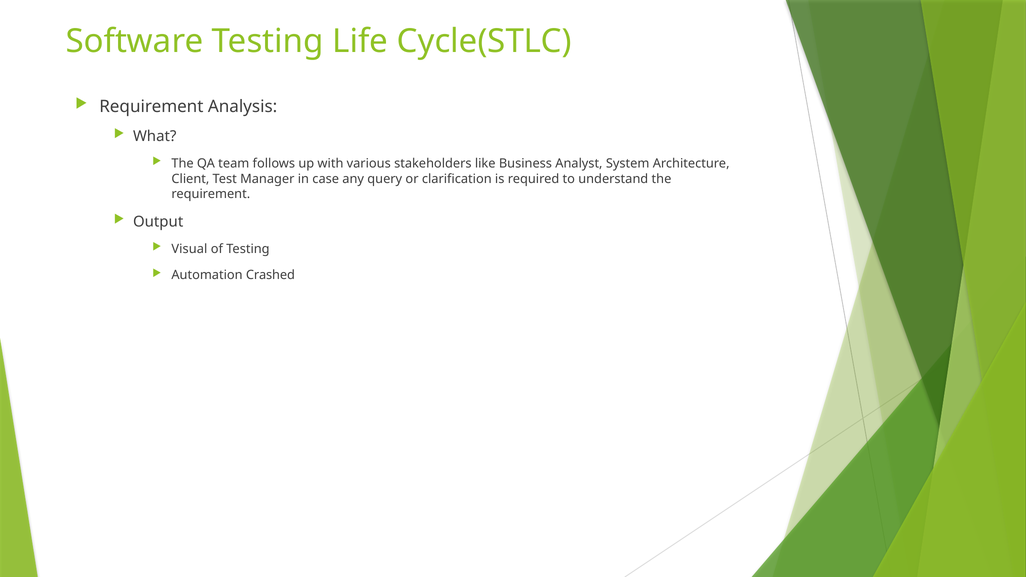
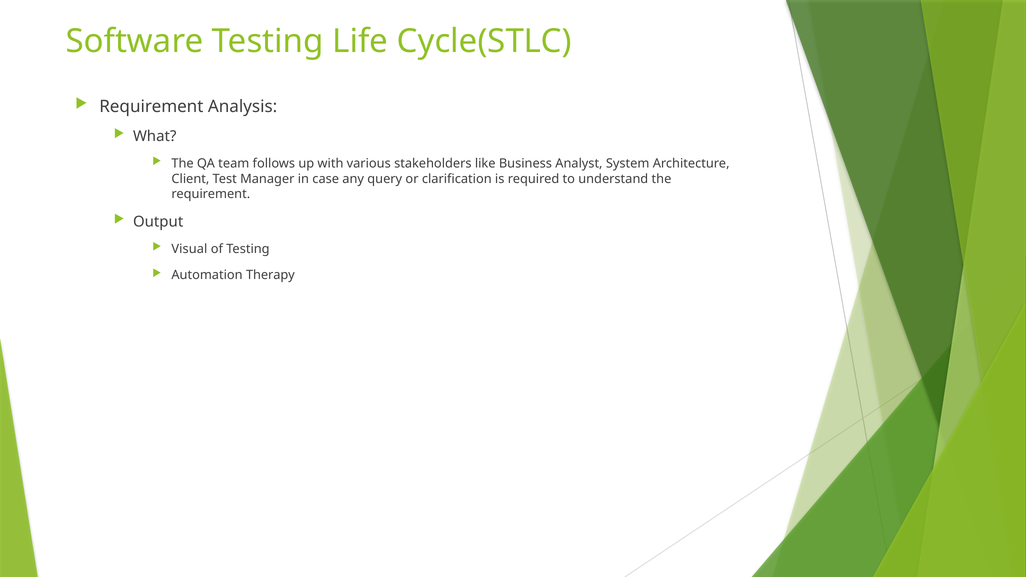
Crashed: Crashed -> Therapy (270, 275)
